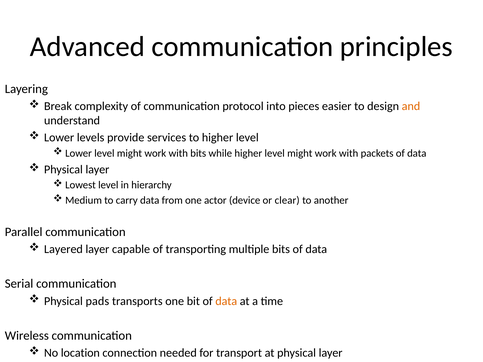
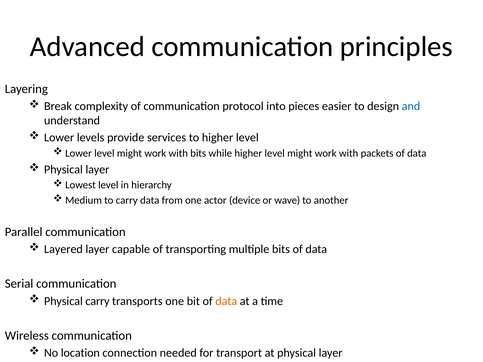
and colour: orange -> blue (411, 106)
clear: clear -> wave (287, 200)
Physical pads: pads -> carry (97, 301)
